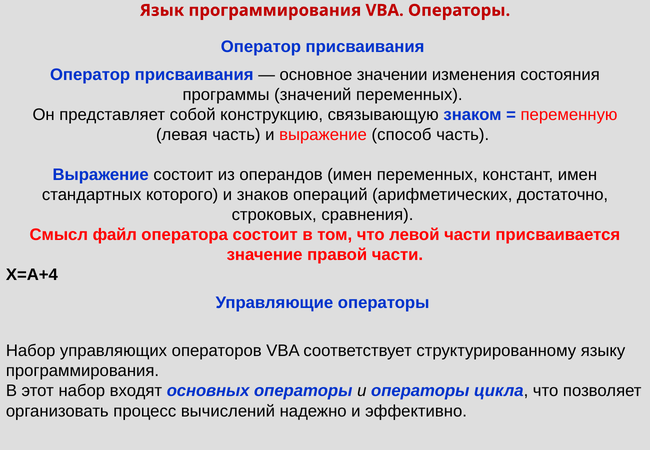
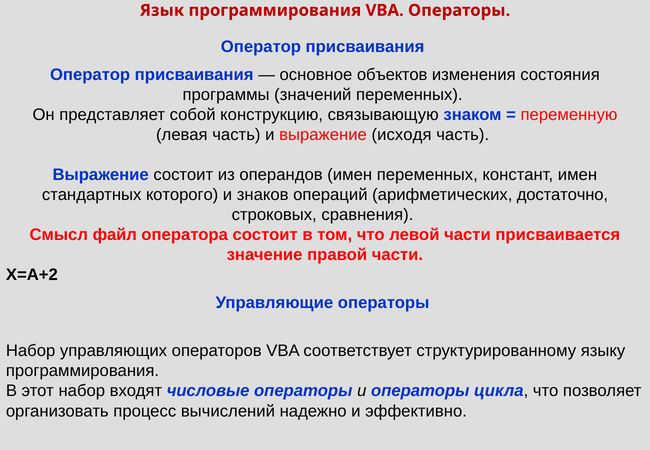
значении: значении -> объектов (392, 75)
способ: способ -> исходя (402, 135)
Х=А+4: Х=А+4 -> Х=А+2 (32, 275)
основных: основных -> числовые (208, 391)
